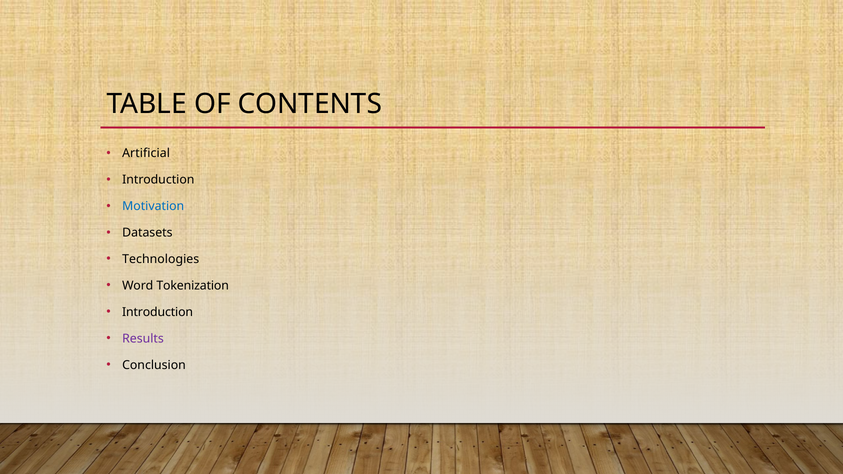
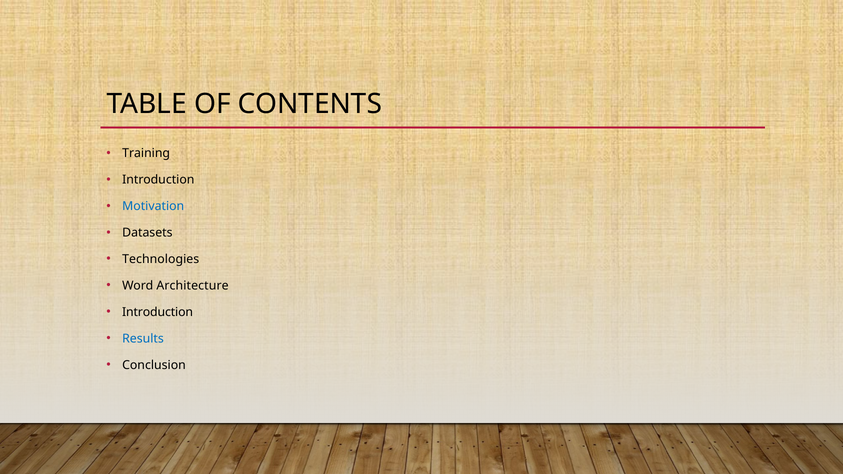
Artificial: Artificial -> Training (146, 153)
Tokenization: Tokenization -> Architecture (193, 286)
Results colour: purple -> blue (143, 339)
